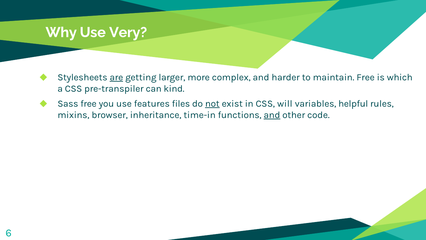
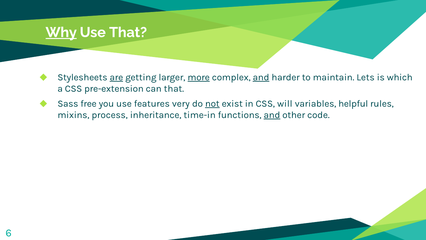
Why underline: none -> present (61, 32)
Use Very: Very -> That (128, 32)
more underline: none -> present (199, 77)
and underline: none -> present (261, 77)
maintain Free: Free -> Lets (366, 77)
pre-transpiler: pre-transpiler -> pre-extension (114, 89)
can kind: kind -> that (174, 89)
files: files -> very (181, 103)
browser: browser -> process (110, 115)
